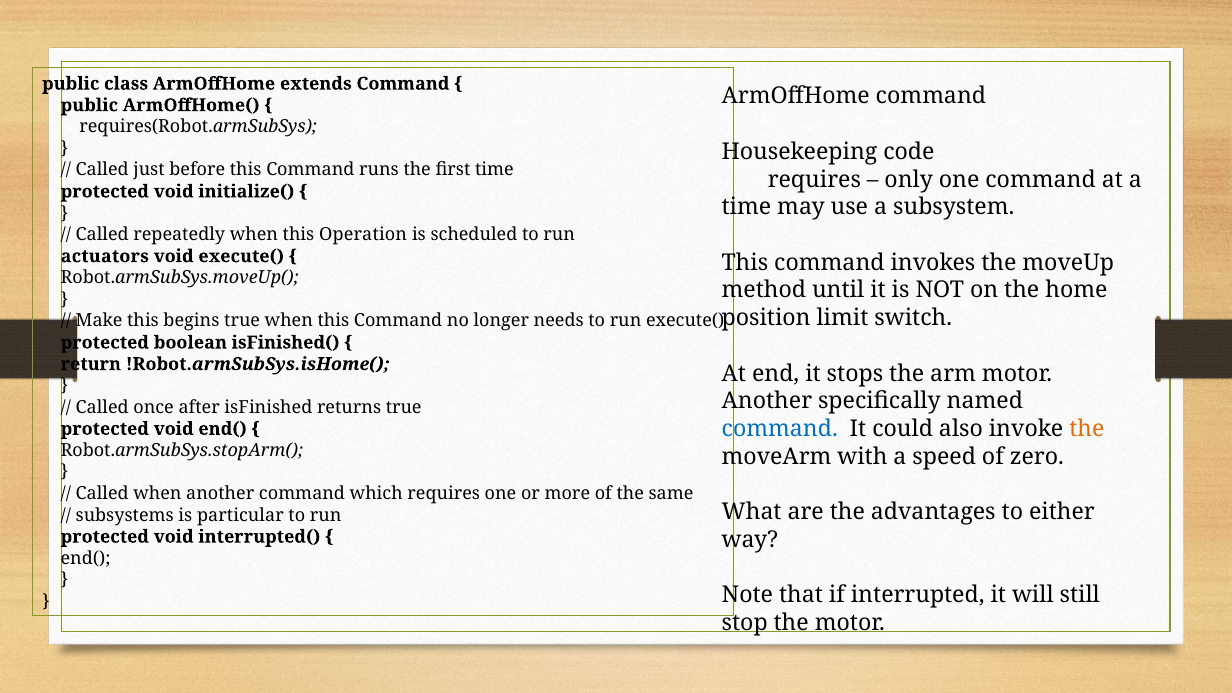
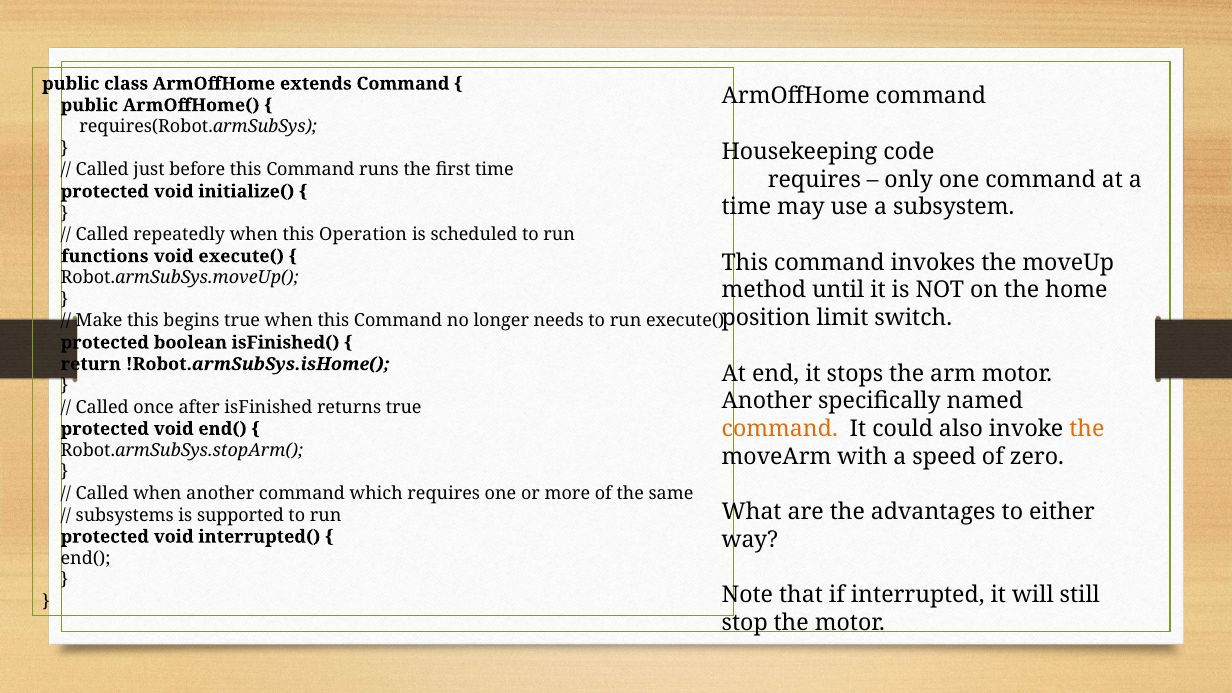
actuators: actuators -> functions (105, 256)
command colour: blue -> orange (780, 429)
particular: particular -> supported (240, 515)
